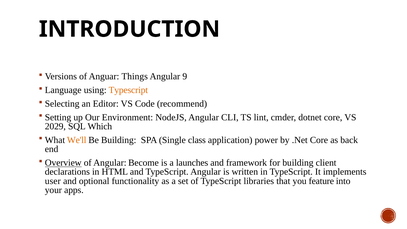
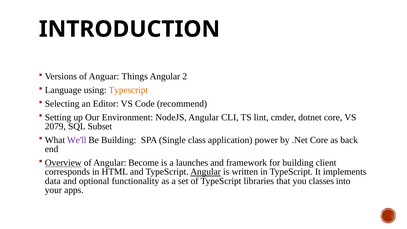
9: 9 -> 2 (185, 77)
2029: 2029 -> 2079 (55, 126)
Which: Which -> Subset (100, 126)
We'll colour: orange -> purple (77, 140)
declarations: declarations -> corresponds (67, 172)
Angular underline: none -> present (206, 172)
user: user -> data (53, 181)
feature: feature -> classes (321, 181)
